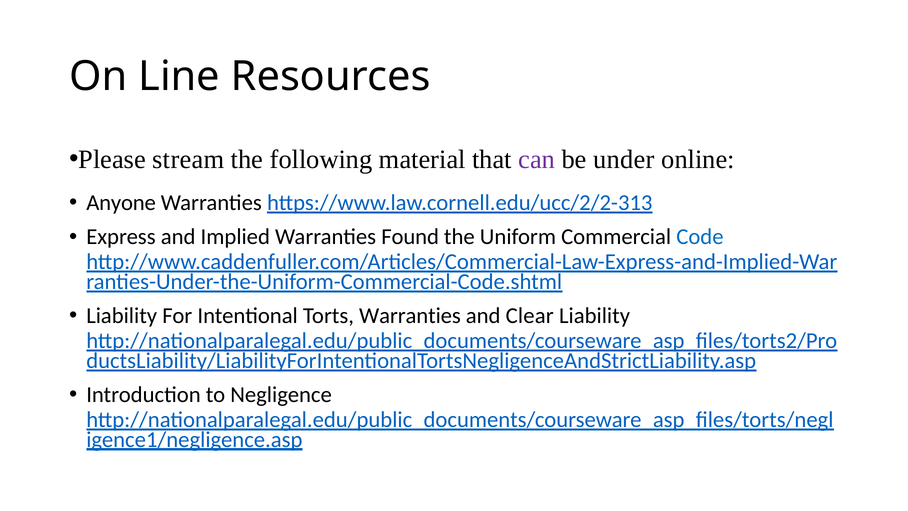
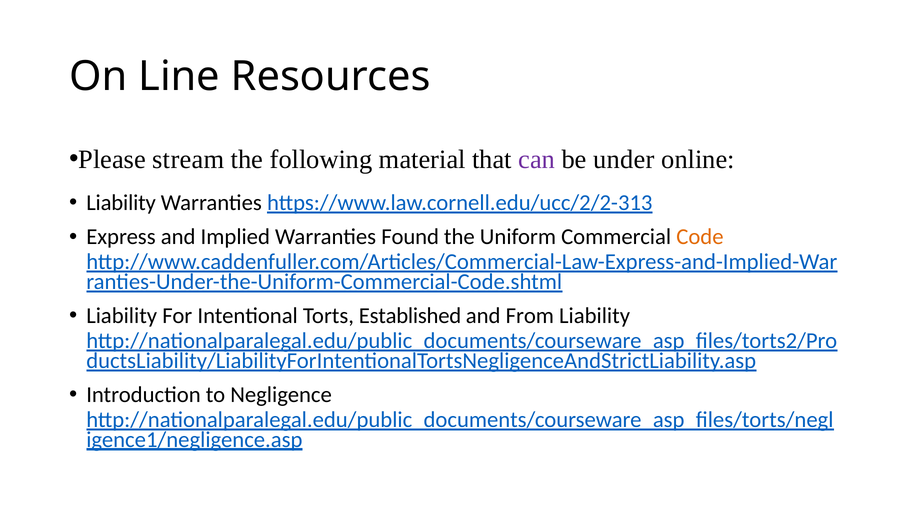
Anyone: Anyone -> Liability (121, 203)
Code colour: blue -> orange (700, 237)
Torts Warranties: Warranties -> Established (410, 316)
Clear: Clear -> From (530, 316)
